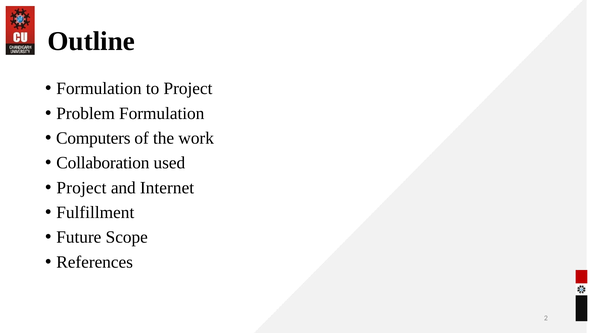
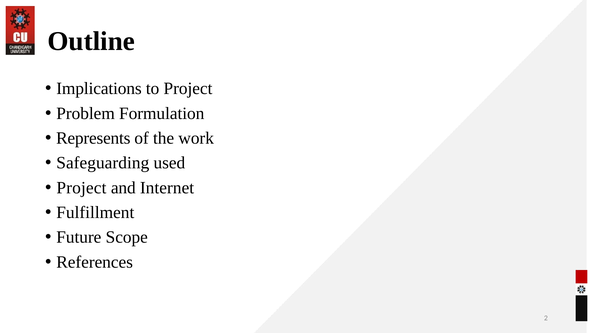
Formulation: Formulation -> Implications (99, 89)
Computers: Computers -> Represents (93, 138)
Collaboration: Collaboration -> Safeguarding (103, 163)
